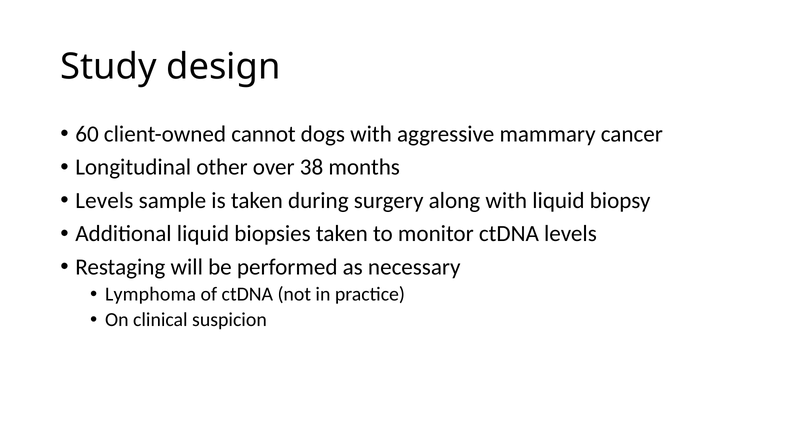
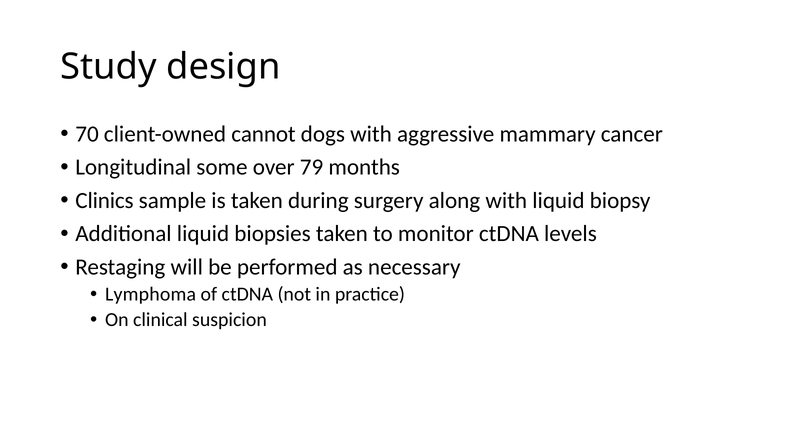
60: 60 -> 70 (87, 134)
other: other -> some (222, 167)
38: 38 -> 79 (312, 167)
Levels: Levels -> Clinics (104, 201)
